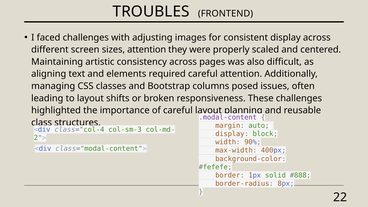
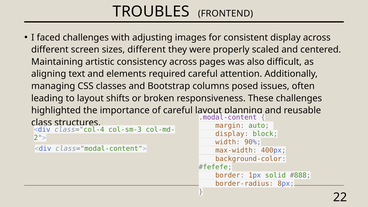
sizes attention: attention -> different (147, 50)
